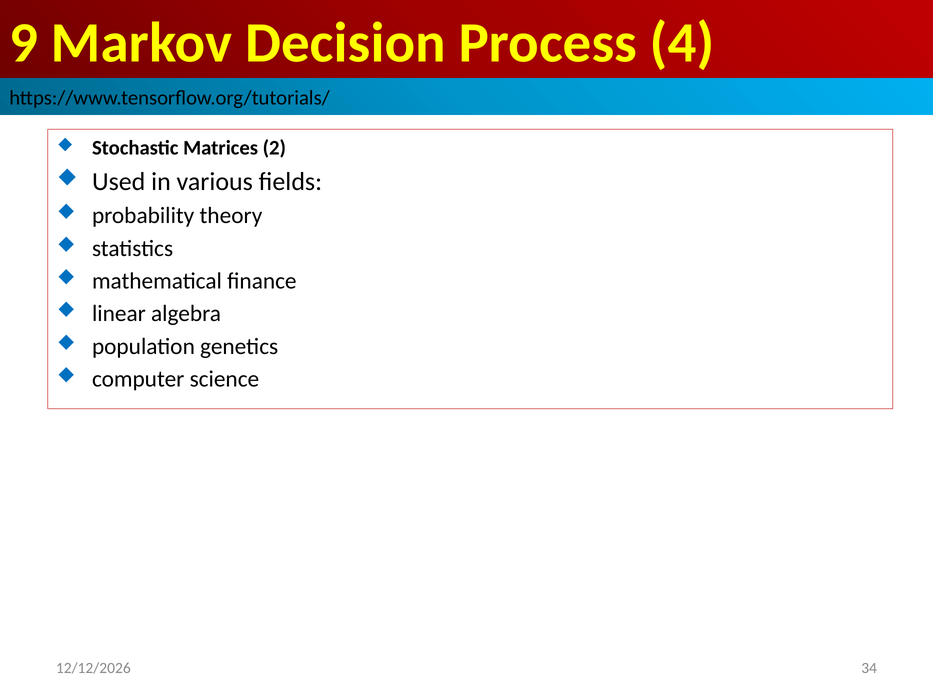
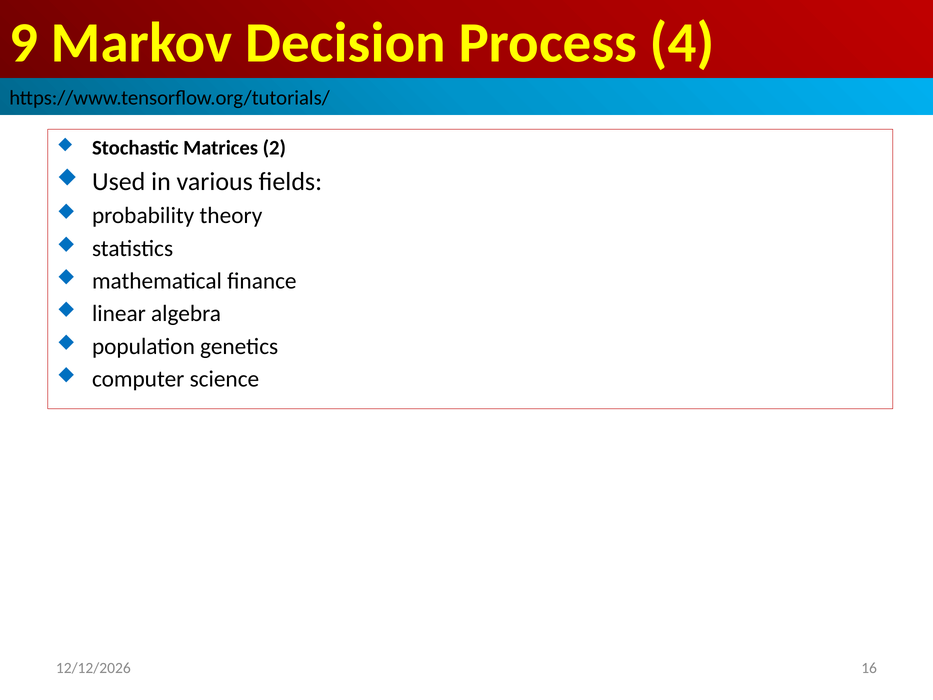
34: 34 -> 16 (869, 668)
